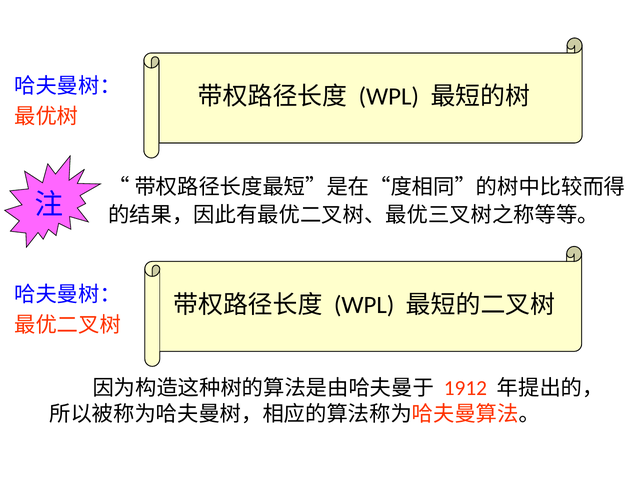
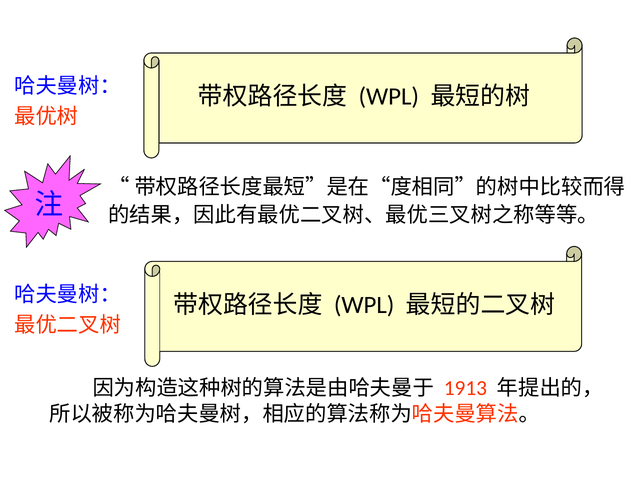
1912: 1912 -> 1913 (465, 388)
